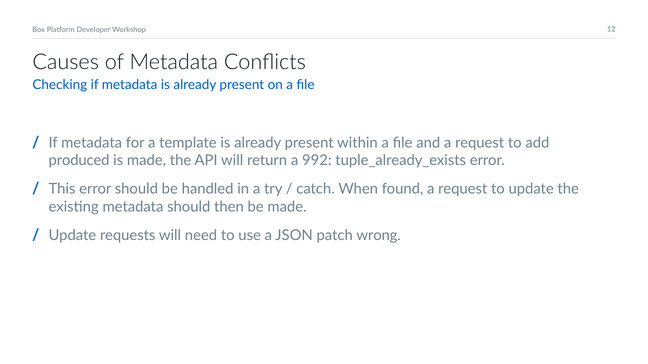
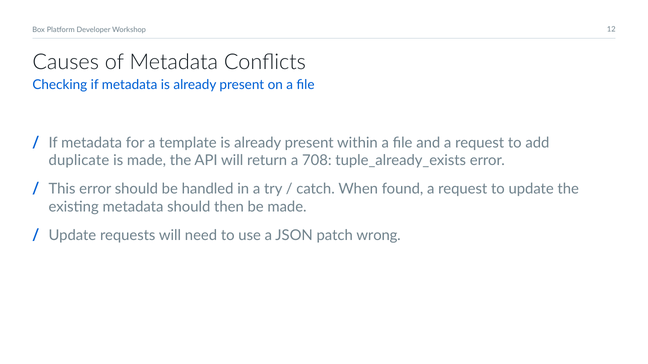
produced: produced -> duplicate (79, 161)
992: 992 -> 708 (317, 161)
